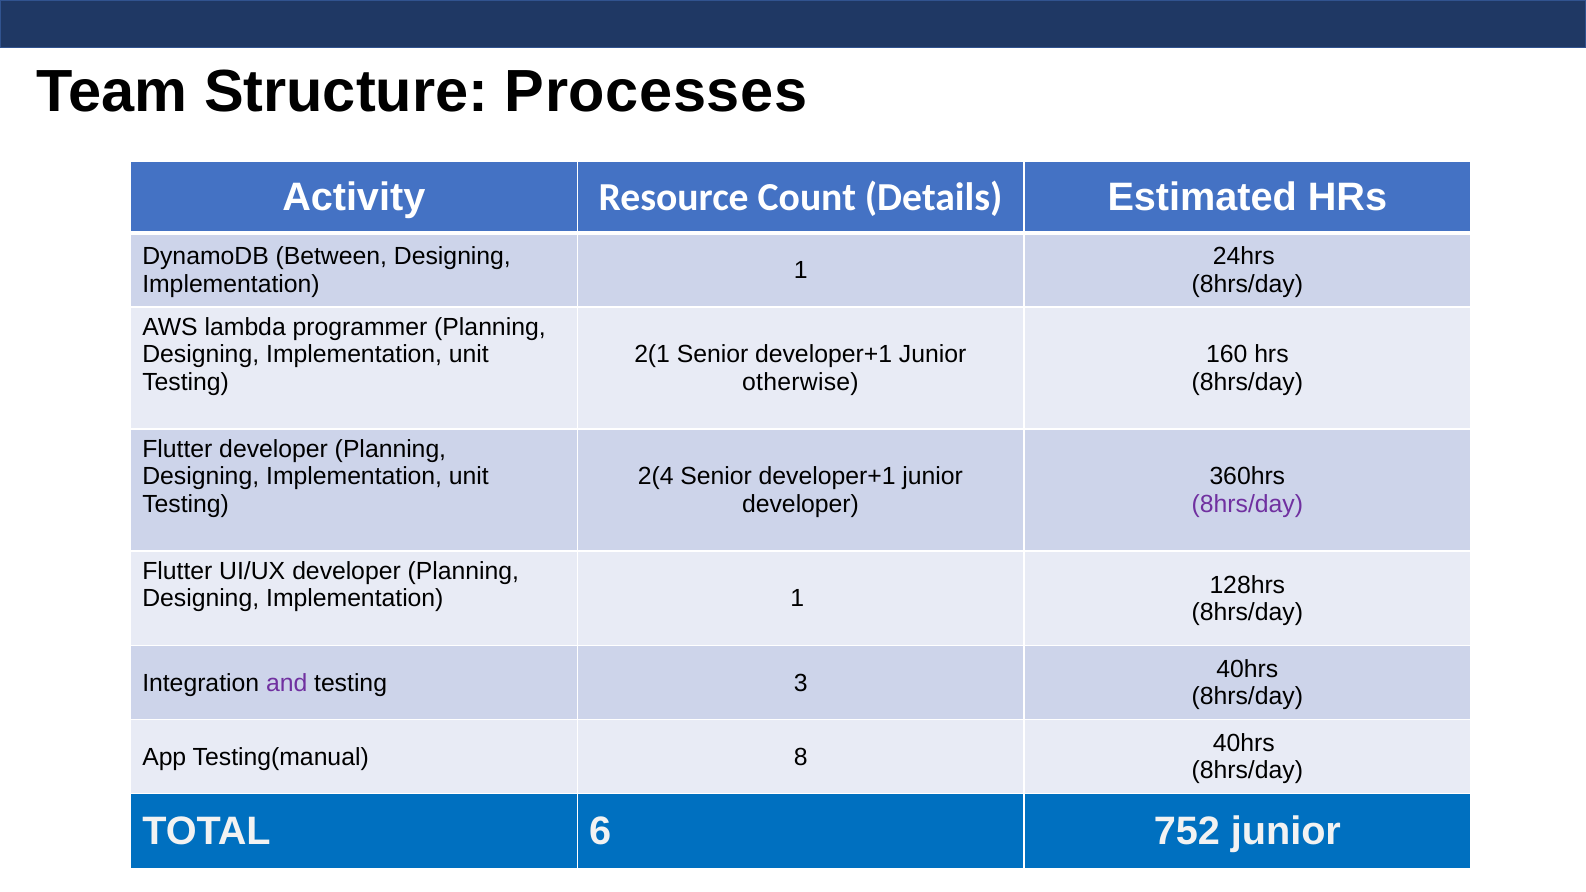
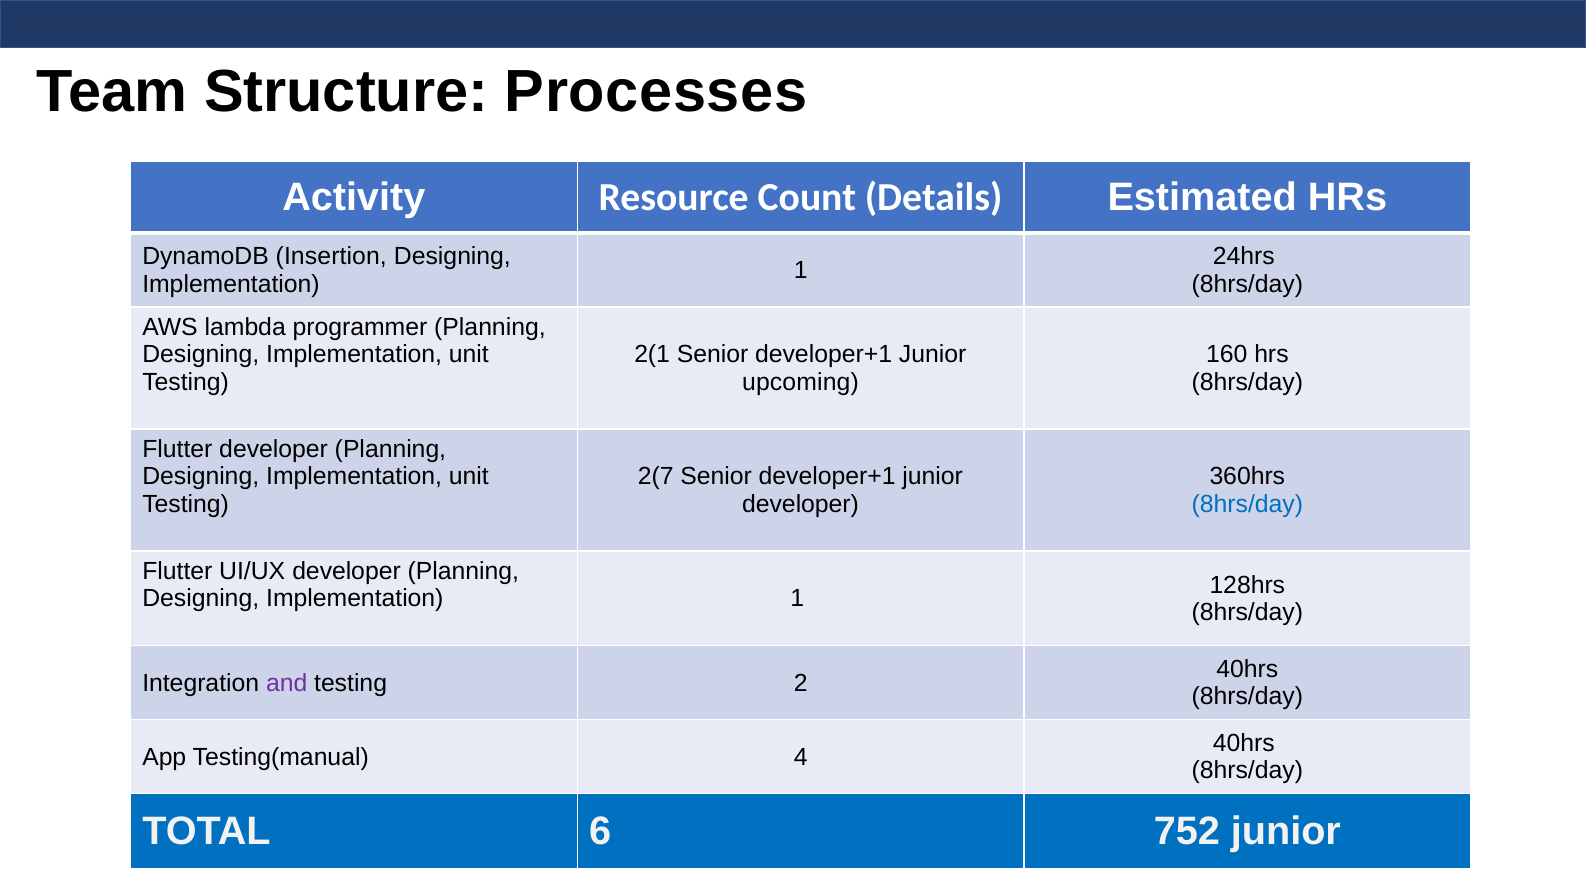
Between: Between -> Insertion (331, 257)
otherwise: otherwise -> upcoming (800, 382)
2(4: 2(4 -> 2(7 (656, 477)
8hrs/day colour: purple -> blue (1247, 504)
3: 3 -> 2 (801, 683)
8: 8 -> 4 (801, 757)
